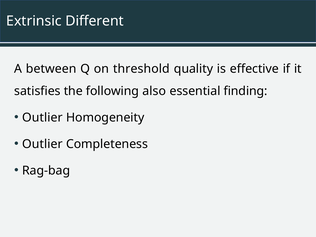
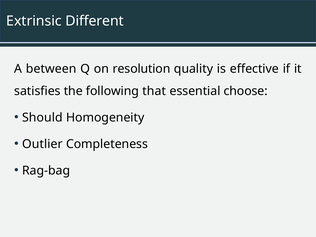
threshold: threshold -> resolution (142, 69)
also: also -> that (154, 91)
finding: finding -> choose (246, 91)
Outlier: Outlier -> Should (42, 118)
